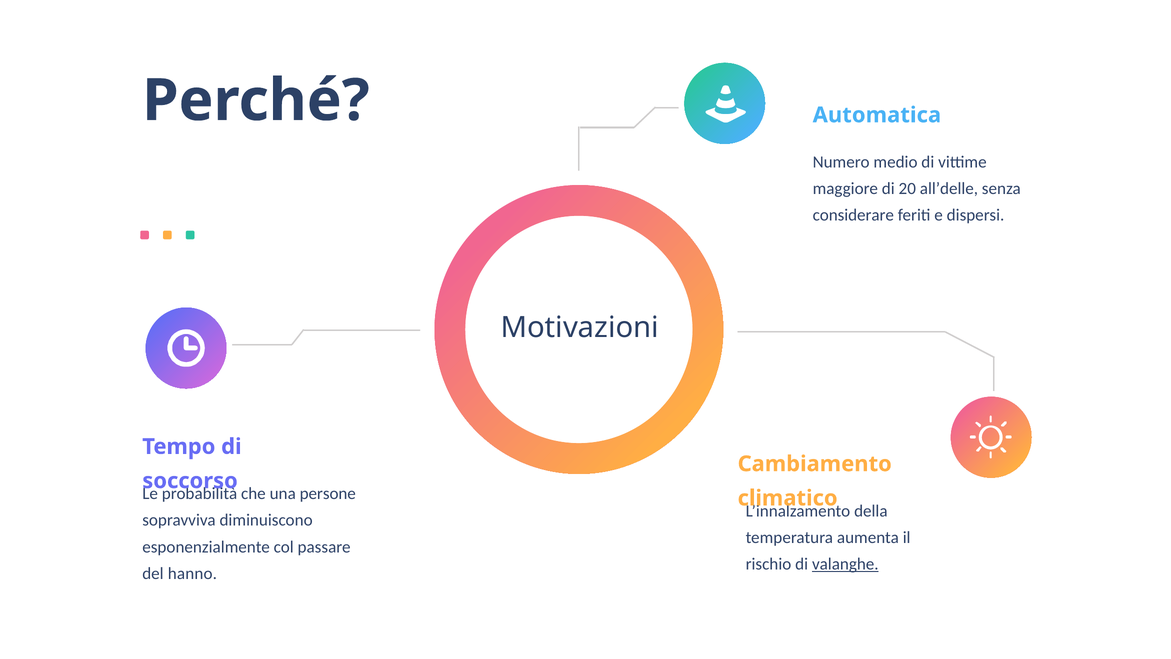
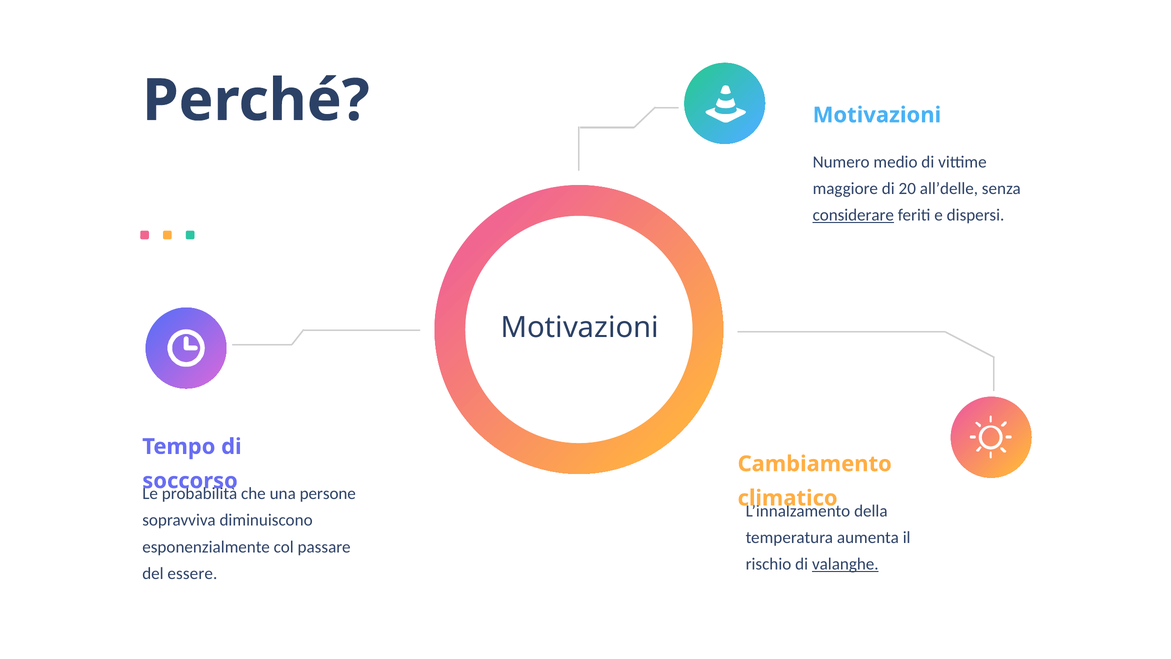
Automatica: Automatica -> Motivazioni (877, 115)
considerare underline: none -> present (853, 215)
hanno: hanno -> essere (192, 573)
